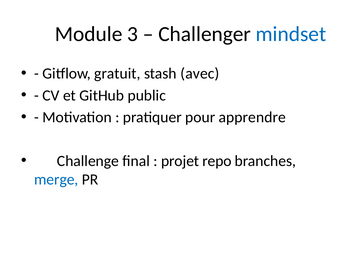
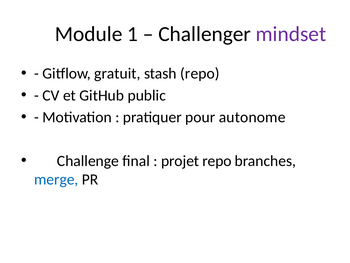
3: 3 -> 1 (133, 34)
mindset colour: blue -> purple (291, 34)
stash avec: avec -> repo (200, 73)
apprendre: apprendre -> autonome (252, 117)
